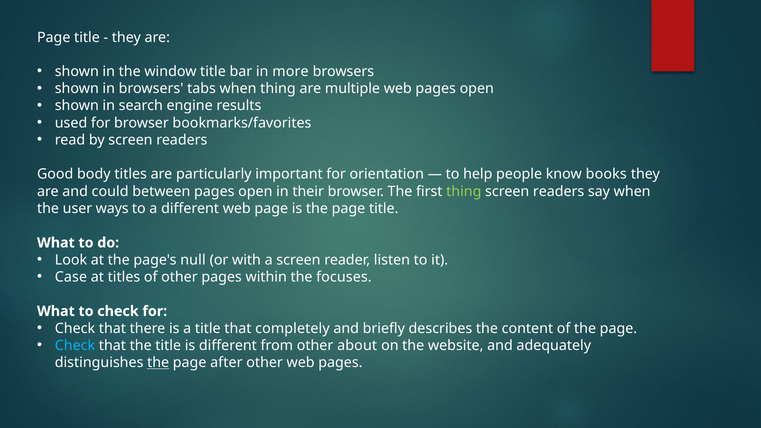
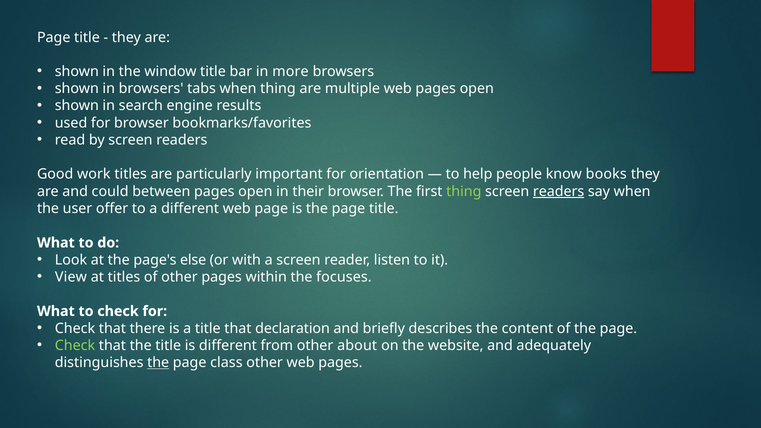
body: body -> work (94, 174)
readers underline: none -> present (559, 191)
ways: ways -> offer (112, 209)
null: null -> else (193, 260)
Case: Case -> View (71, 277)
completely: completely -> declaration (293, 328)
Check colour: light blue -> light green (75, 346)
after: after -> class (226, 363)
